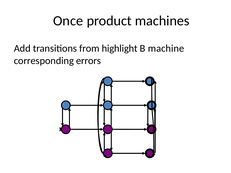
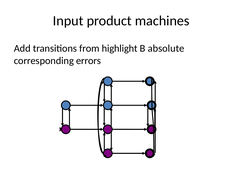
Once: Once -> Input (68, 21)
machine: machine -> absolute (166, 48)
